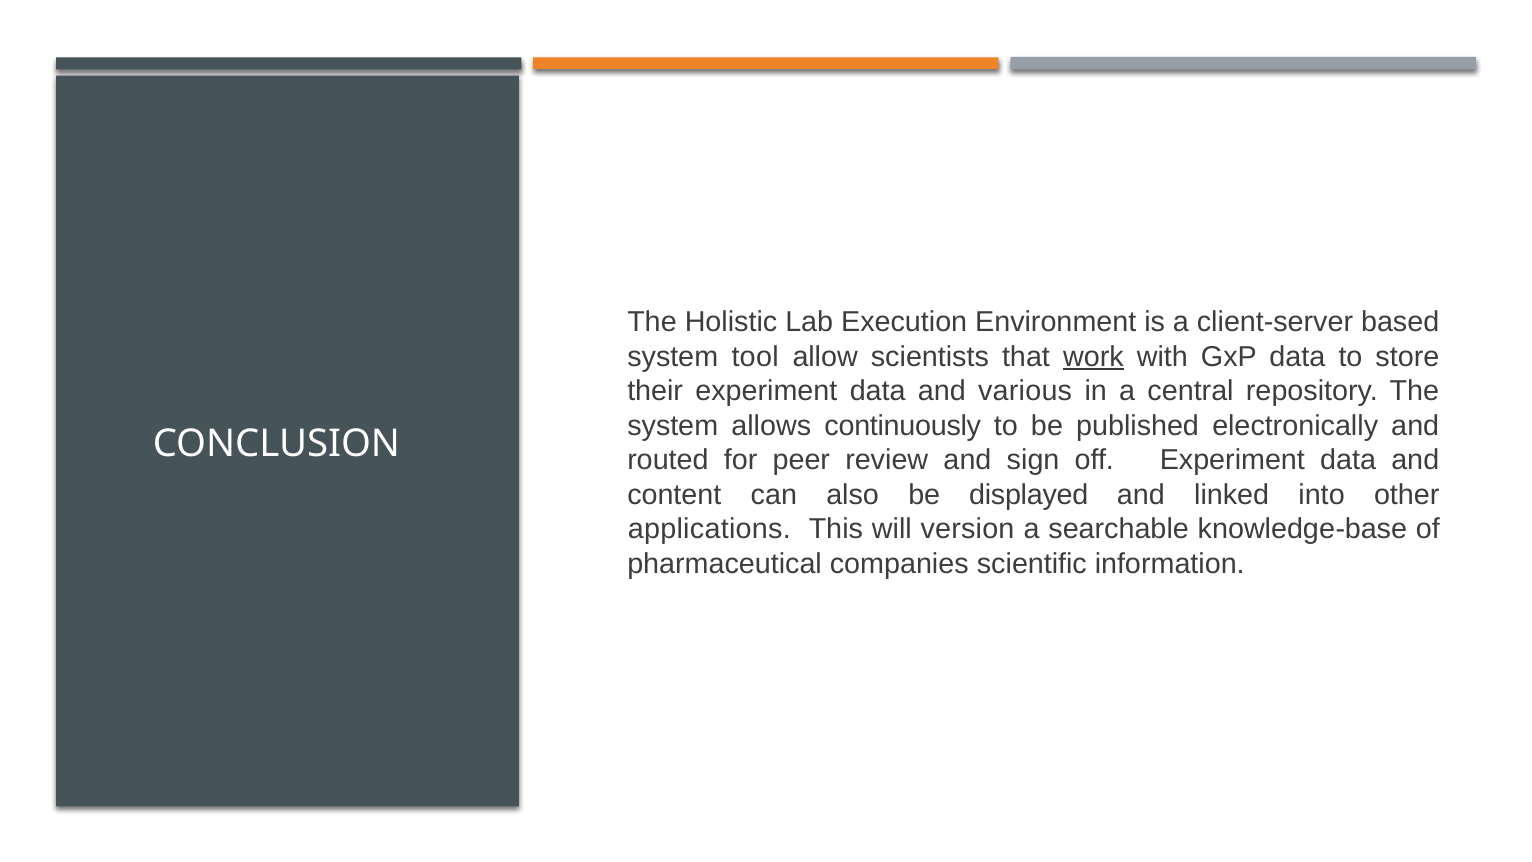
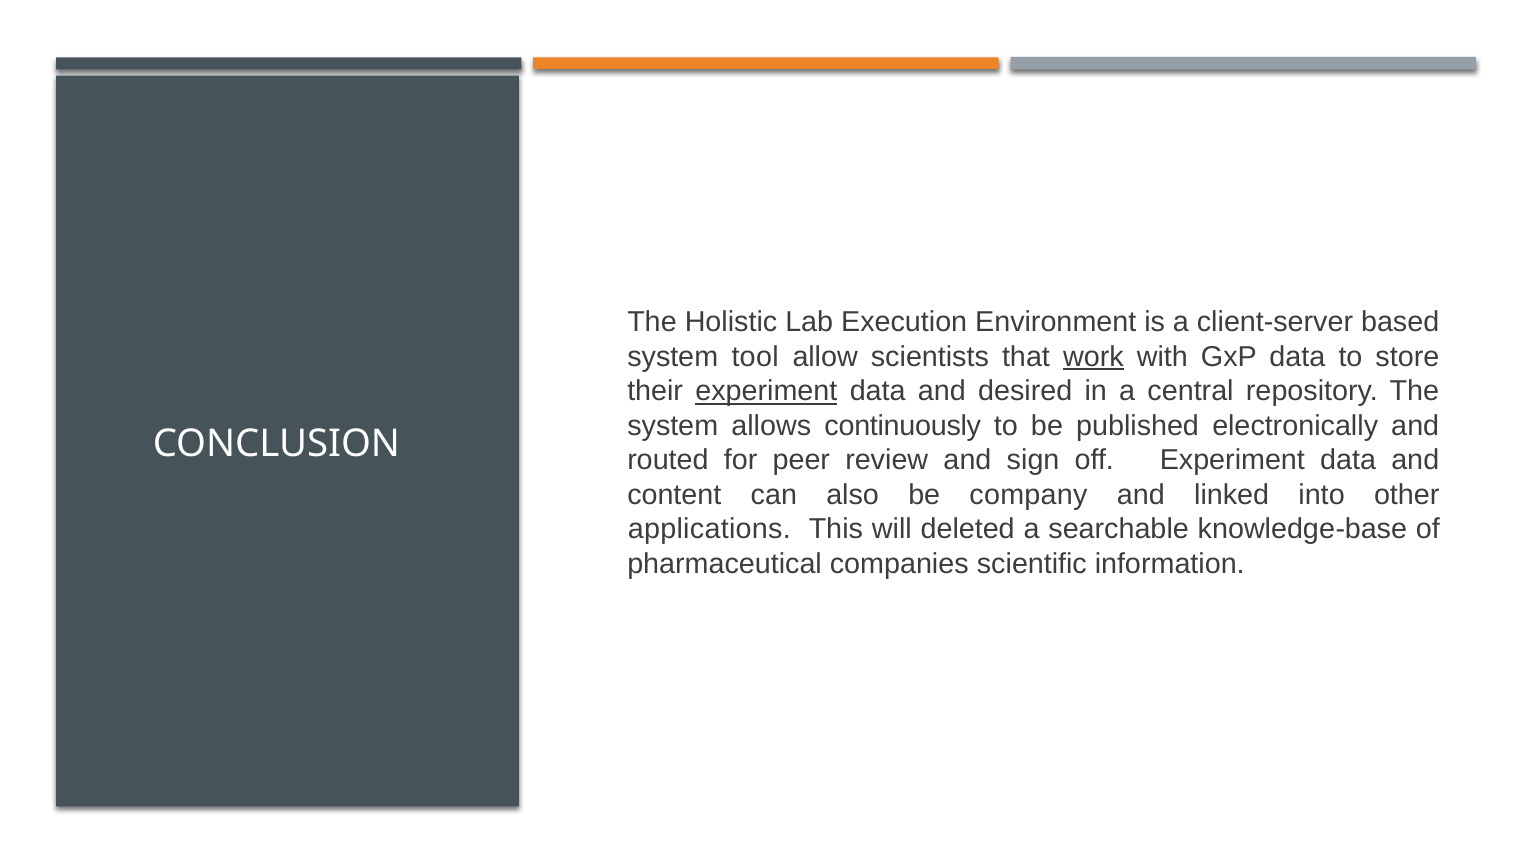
experiment underline: none -> present (766, 391)
various: various -> desired (1025, 391)
displayed: displayed -> company (1028, 495)
version: version -> deleted (968, 529)
